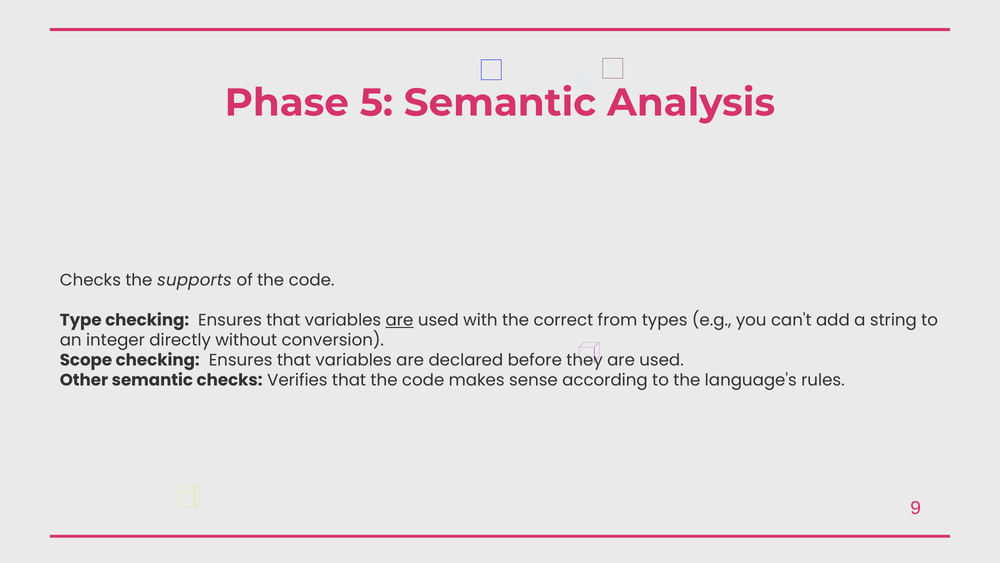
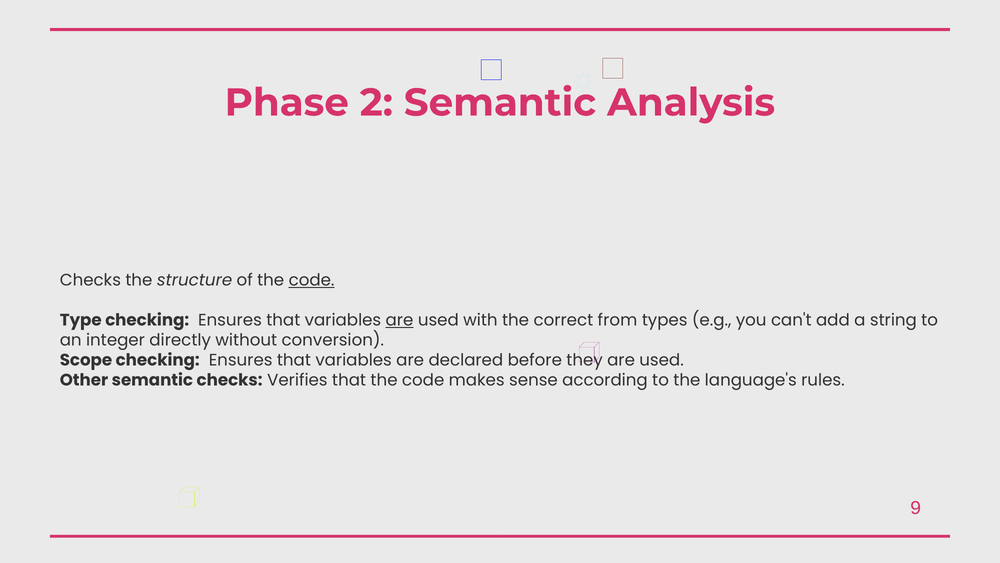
5: 5 -> 2 (376, 103)
supports: supports -> structure (195, 280)
code underline: none -> present (312, 280)
